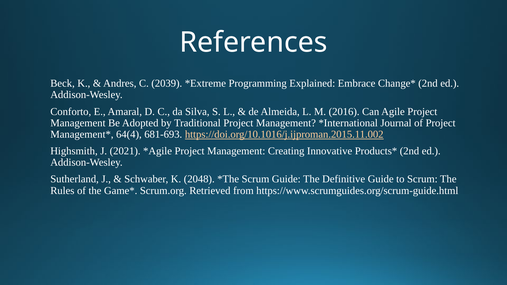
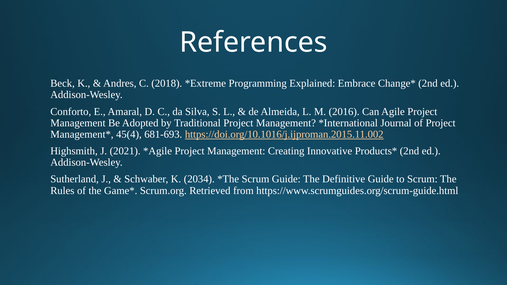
2039: 2039 -> 2018 (167, 83)
64(4: 64(4 -> 45(4 (129, 134)
2048: 2048 -> 2034 (199, 179)
